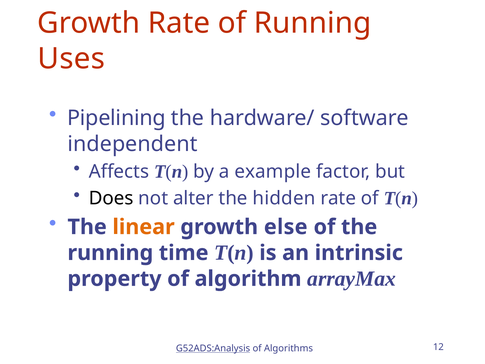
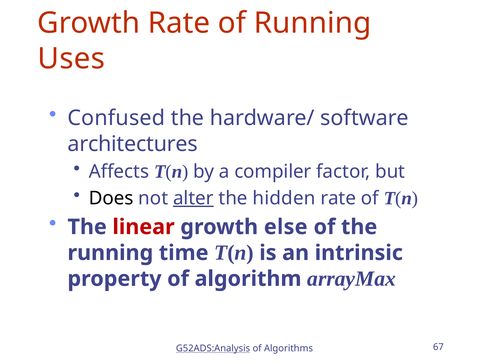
Pipelining: Pipelining -> Confused (116, 118)
independent: independent -> architectures (133, 144)
example: example -> compiler (273, 172)
alter underline: none -> present (193, 198)
linear colour: orange -> red (144, 227)
12: 12 -> 67 (438, 347)
